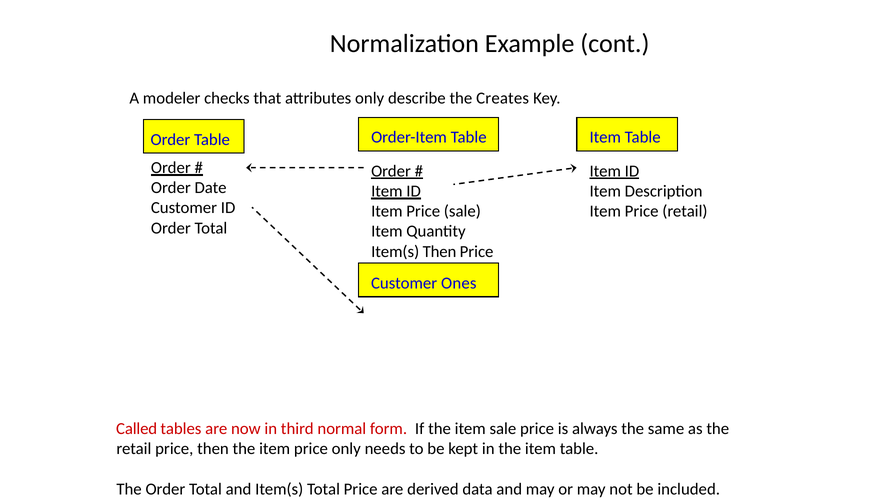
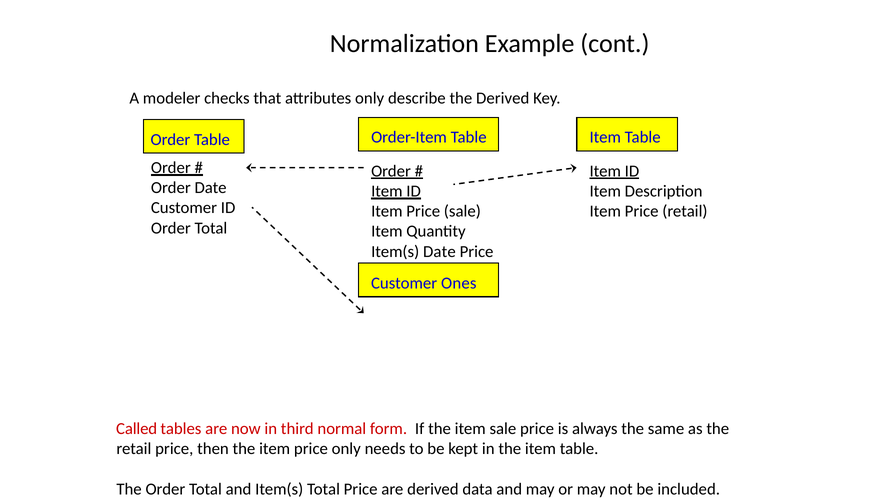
the Creates: Creates -> Derived (503, 98)
Item(s Then: Then -> Date (439, 252)
